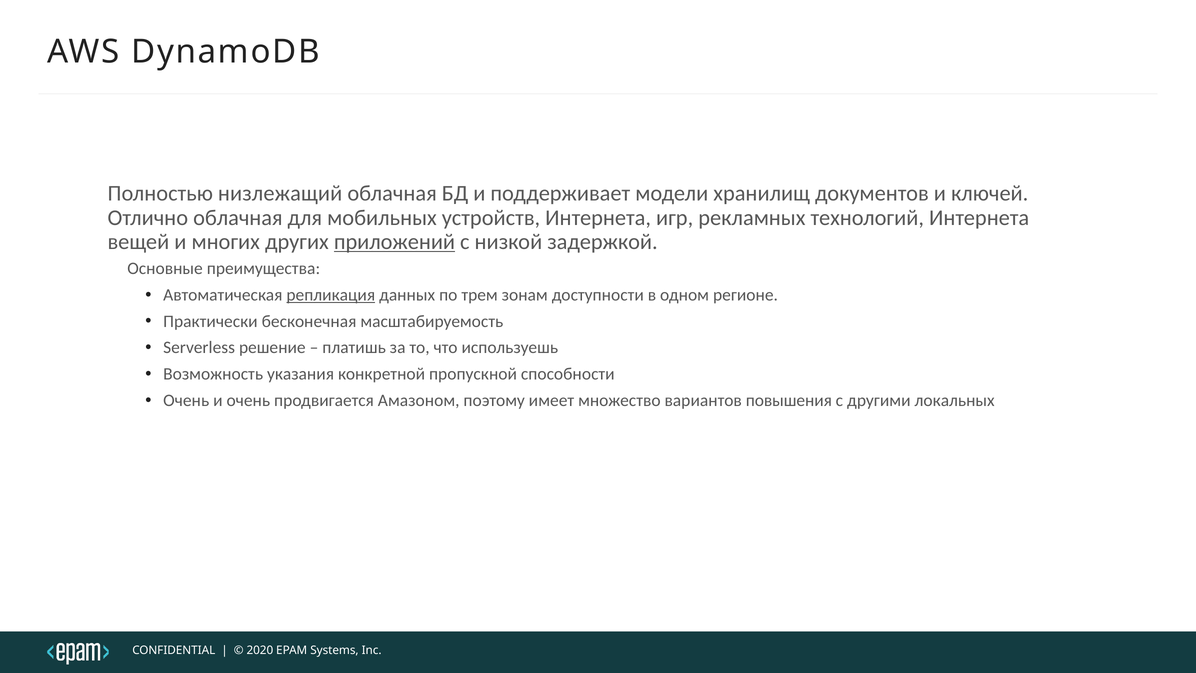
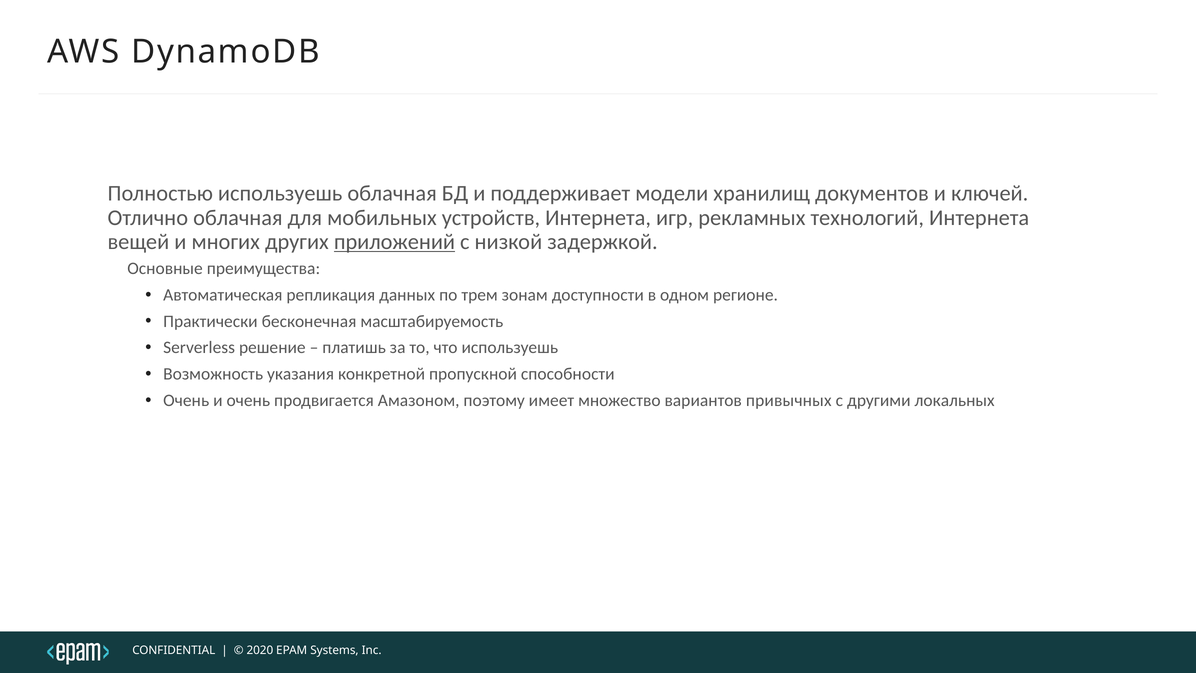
Полностью низлежащий: низлежащий -> используешь (280, 193)
репликация underline: present -> none (331, 295)
повышения: повышения -> привычных (789, 400)
